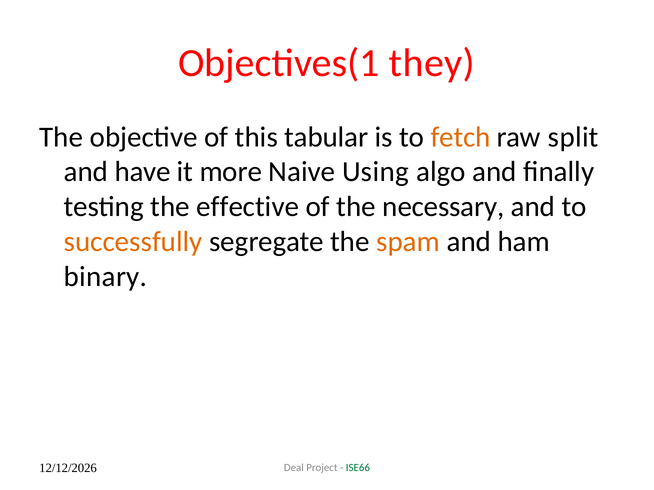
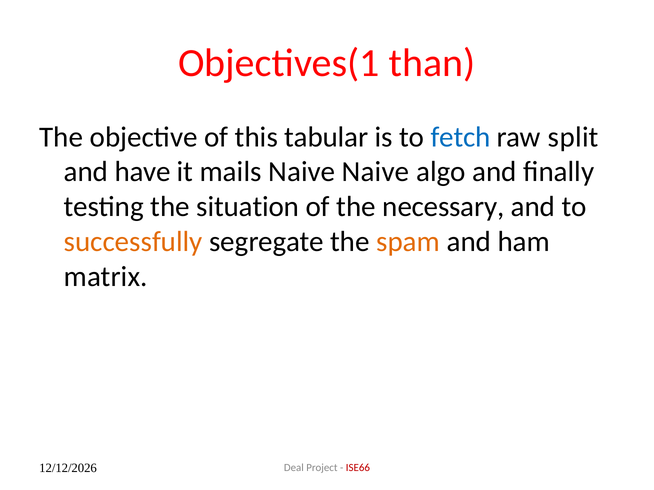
they: they -> than (432, 63)
fetch colour: orange -> blue (461, 137)
more: more -> mails (231, 172)
Naive Using: Using -> Naive (375, 172)
effective: effective -> situation (248, 207)
binary: binary -> matrix (106, 277)
ISE66 colour: green -> red (358, 468)
